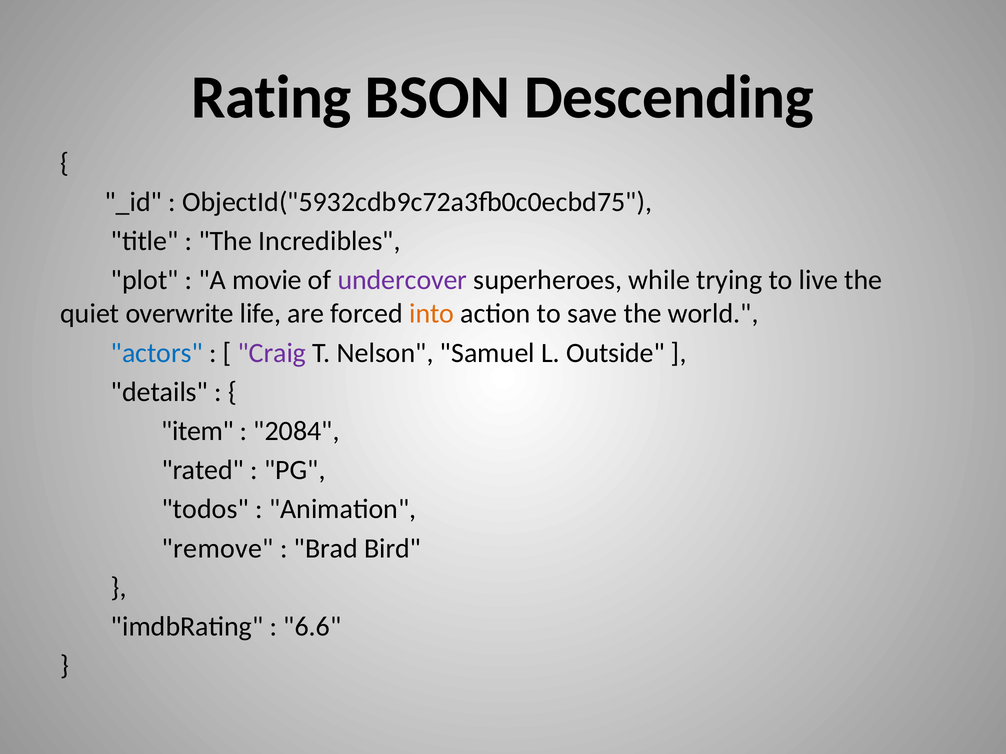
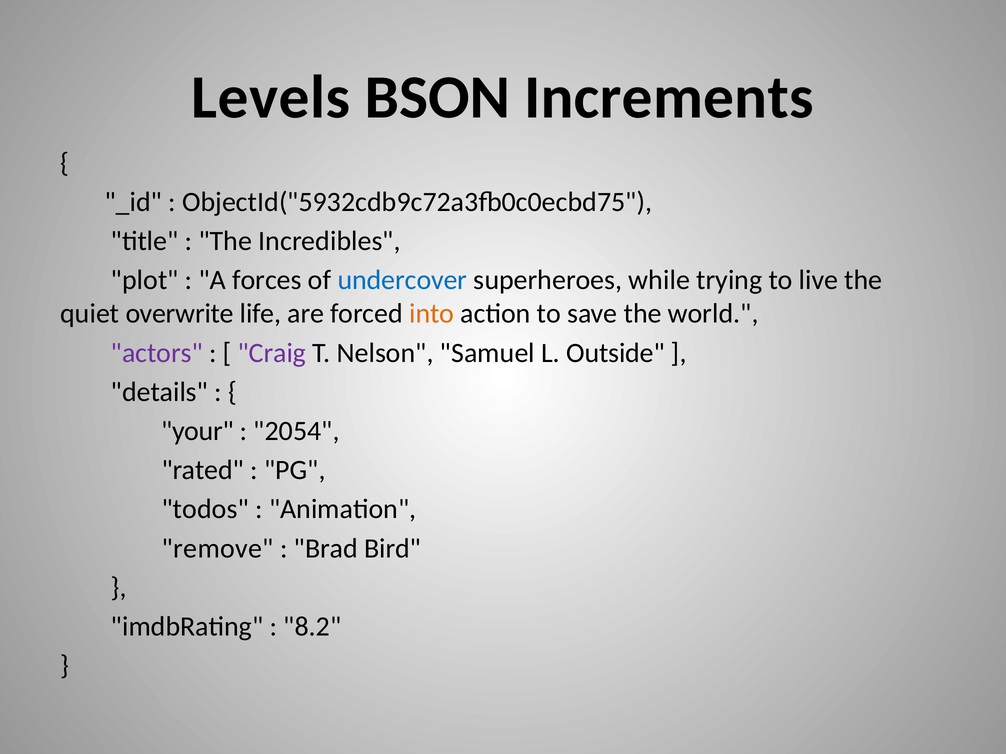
Rating: Rating -> Levels (271, 97)
Descending: Descending -> Increments (669, 97)
movie: movie -> forces (267, 280)
undercover colour: purple -> blue (402, 280)
actors colour: blue -> purple (157, 353)
item: item -> your (198, 431)
2084: 2084 -> 2054 (297, 431)
6.6: 6.6 -> 8.2 (312, 627)
